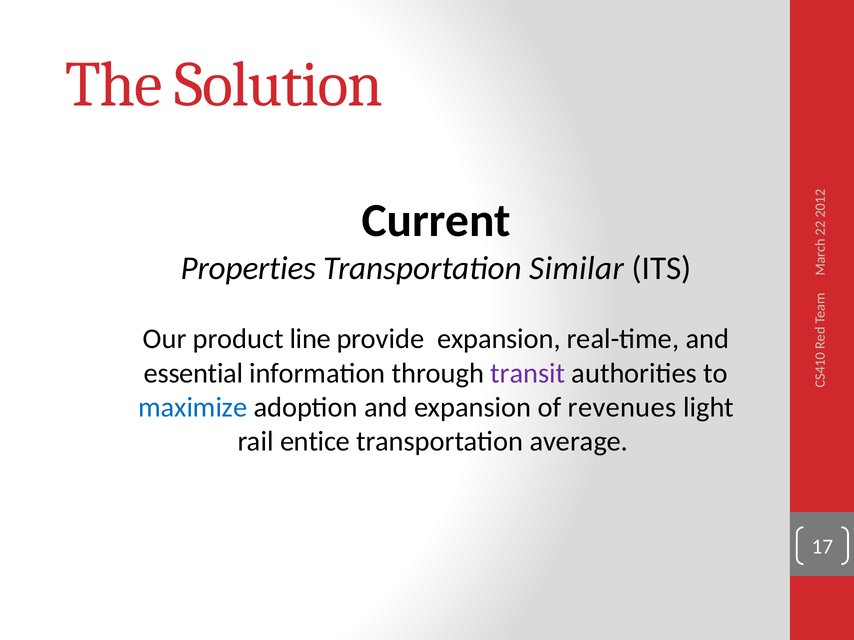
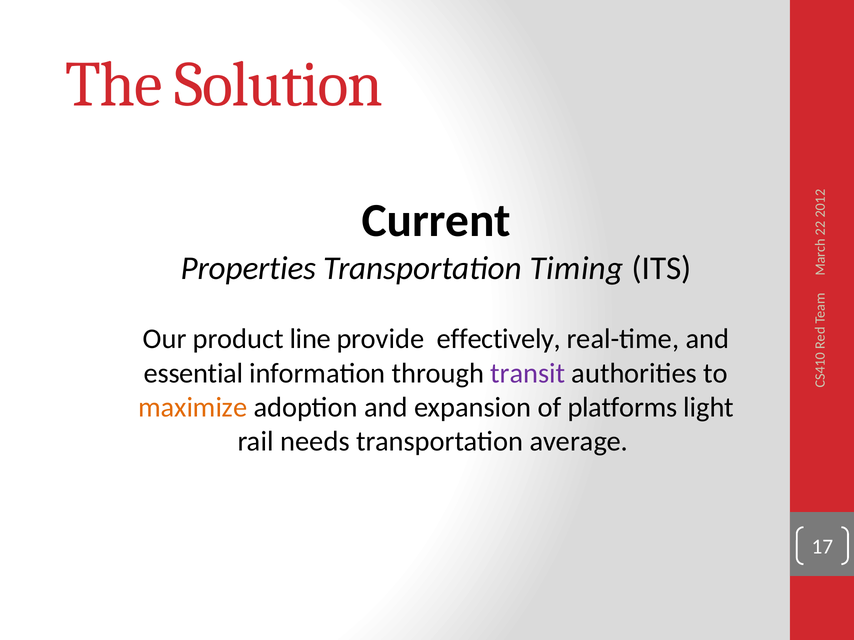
Similar: Similar -> Timing (577, 268)
provide expansion: expansion -> effectively (499, 339)
maximize colour: blue -> orange (193, 408)
revenues: revenues -> platforms (622, 408)
entice: entice -> needs (315, 442)
